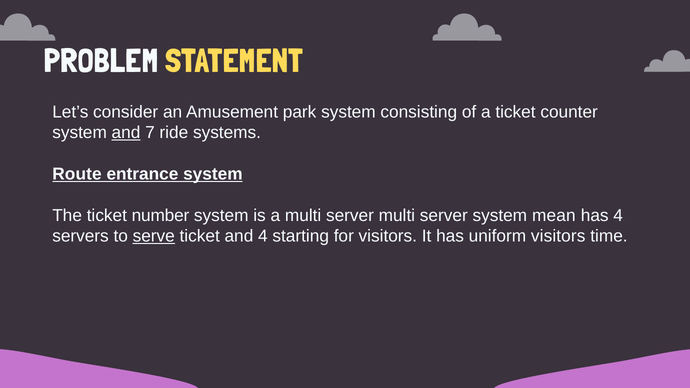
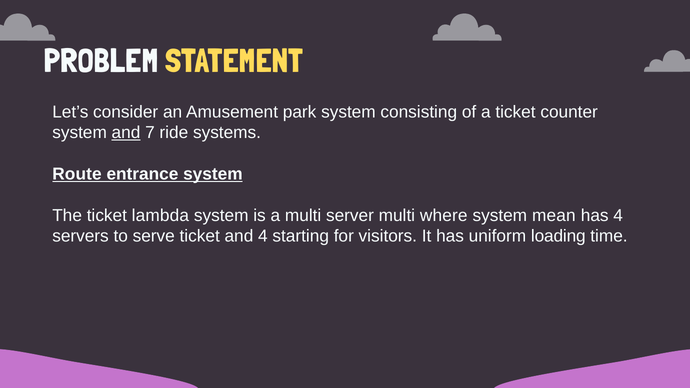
number: number -> lambda (160, 215)
server multi server: server -> where (444, 215)
serve underline: present -> none (154, 236)
uniform visitors: visitors -> loading (558, 236)
